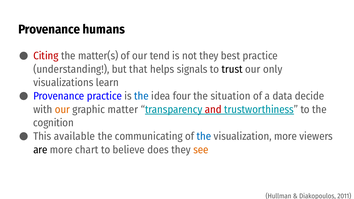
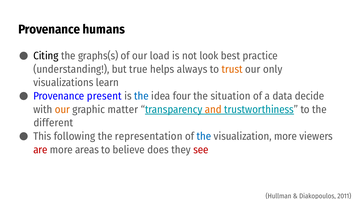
Citing colour: red -> black (46, 56)
matter(s: matter(s -> graphs(s (98, 56)
tend: tend -> load (160, 56)
not they: they -> look (209, 56)
that: that -> true (138, 69)
signals: signals -> always (192, 69)
trust colour: black -> orange (232, 69)
Provenance practice: practice -> present (104, 96)
and colour: red -> orange (213, 110)
cognition: cognition -> different (53, 123)
available: available -> following (75, 136)
communicating: communicating -> representation (149, 136)
are colour: black -> red (40, 150)
chart: chart -> areas (87, 150)
see colour: orange -> red (201, 150)
